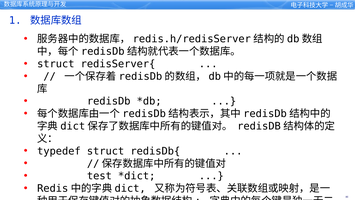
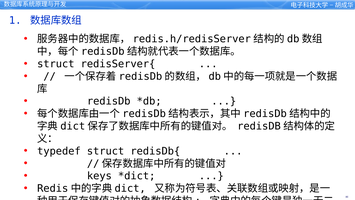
test: test -> keys (99, 176)
